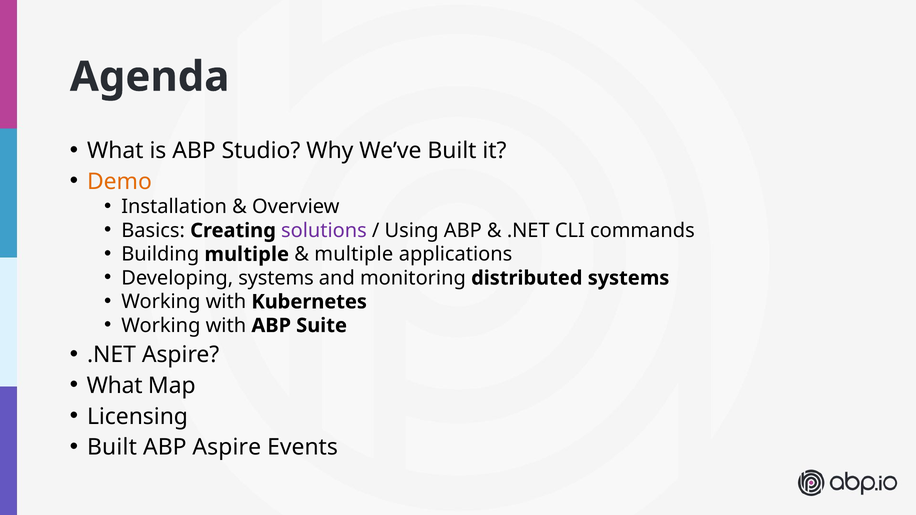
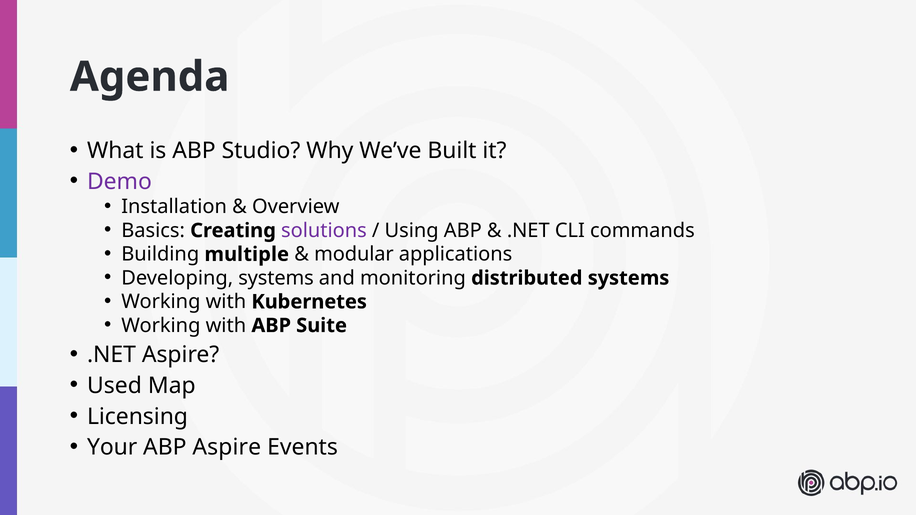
Demo colour: orange -> purple (119, 182)
multiple: multiple -> modular (354, 254)
What: What -> Used (114, 386)
Built: Built -> Your (112, 447)
